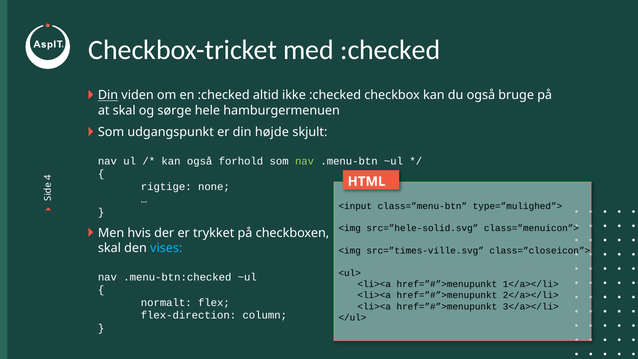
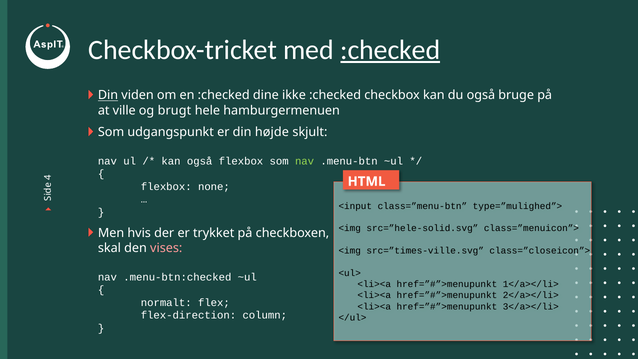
:checked underline: none -> present (390, 50)
altid: altid -> dine (266, 95)
at skal: skal -> ville (124, 110)
sørge: sørge -> brugt (174, 110)
også forhold: forhold -> flexbox (241, 161)
rigtige: rigtige -> flexbox (166, 187)
vises colour: light blue -> pink (166, 248)
